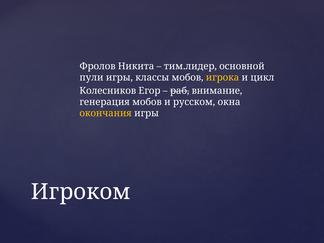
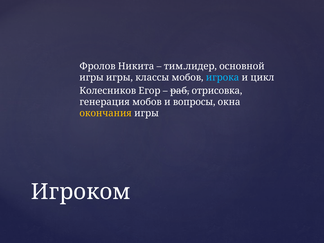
пули: пули -> игры (92, 77)
игрока colour: yellow -> light blue (223, 77)
внимание: внимание -> отрисовка (217, 91)
русском: русском -> вопросы (194, 102)
